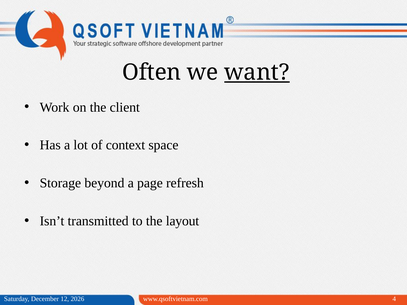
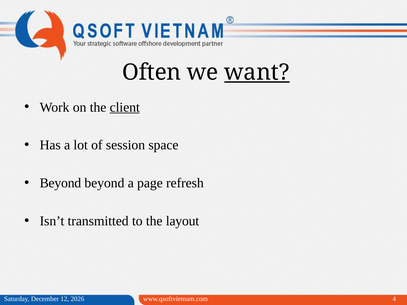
client underline: none -> present (125, 107)
context: context -> session (125, 145)
Storage: Storage -> Beyond (60, 183)
